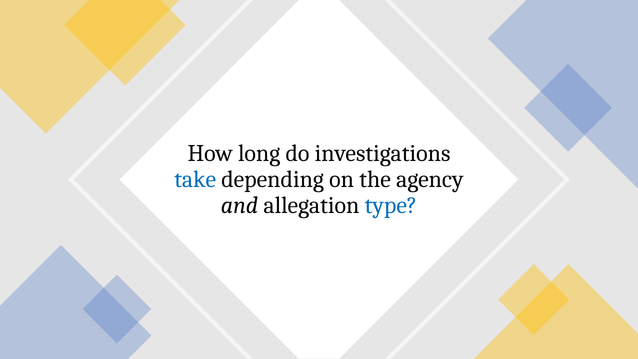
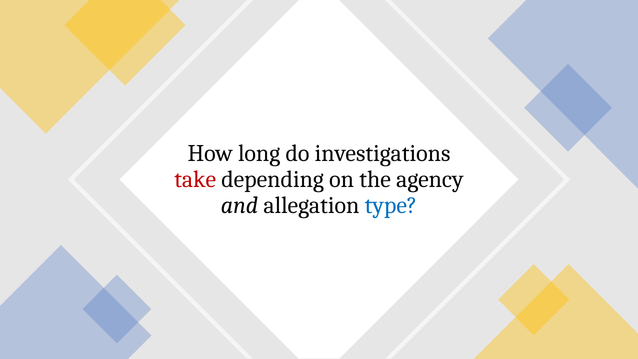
take colour: blue -> red (195, 179)
